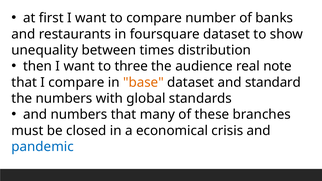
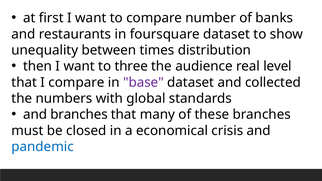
note: note -> level (277, 66)
base colour: orange -> purple (143, 82)
standard: standard -> collected (273, 82)
and numbers: numbers -> branches (79, 115)
